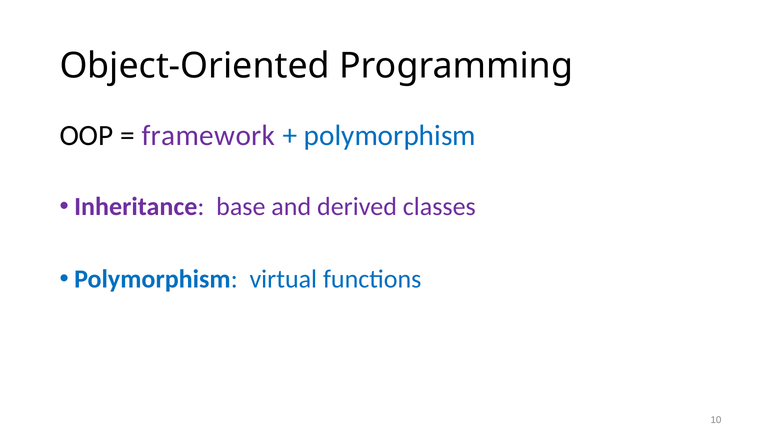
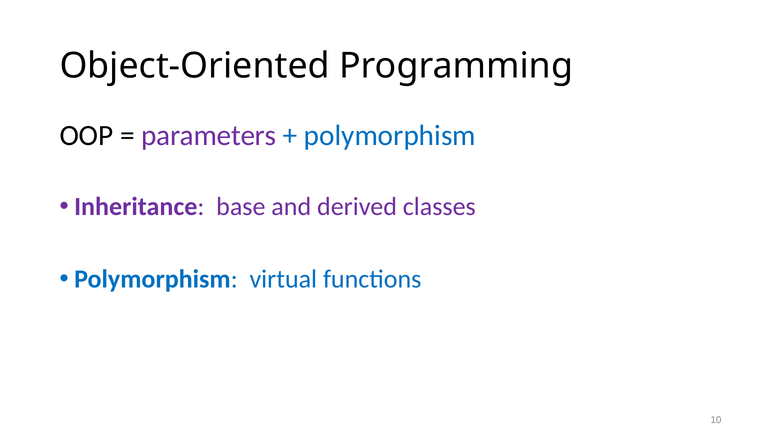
framework: framework -> parameters (209, 136)
